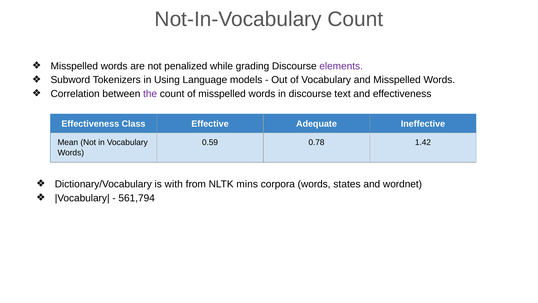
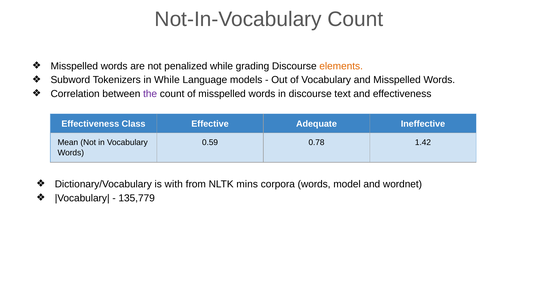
elements colour: purple -> orange (341, 66)
in Using: Using -> While (167, 80)
states: states -> model (347, 184)
561,794: 561,794 -> 135,779 (137, 198)
